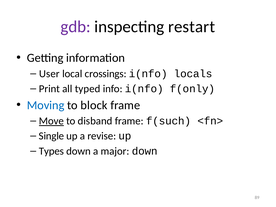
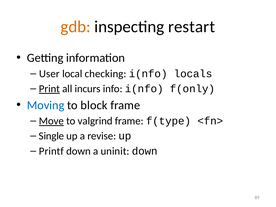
gdb colour: purple -> orange (76, 27)
crossings: crossings -> checking (106, 74)
Print underline: none -> present (49, 89)
typed: typed -> incurs (88, 89)
disband: disband -> valgrind (95, 121)
f(such: f(such -> f(type (169, 121)
Types: Types -> Printf (51, 151)
major: major -> uninit (115, 151)
